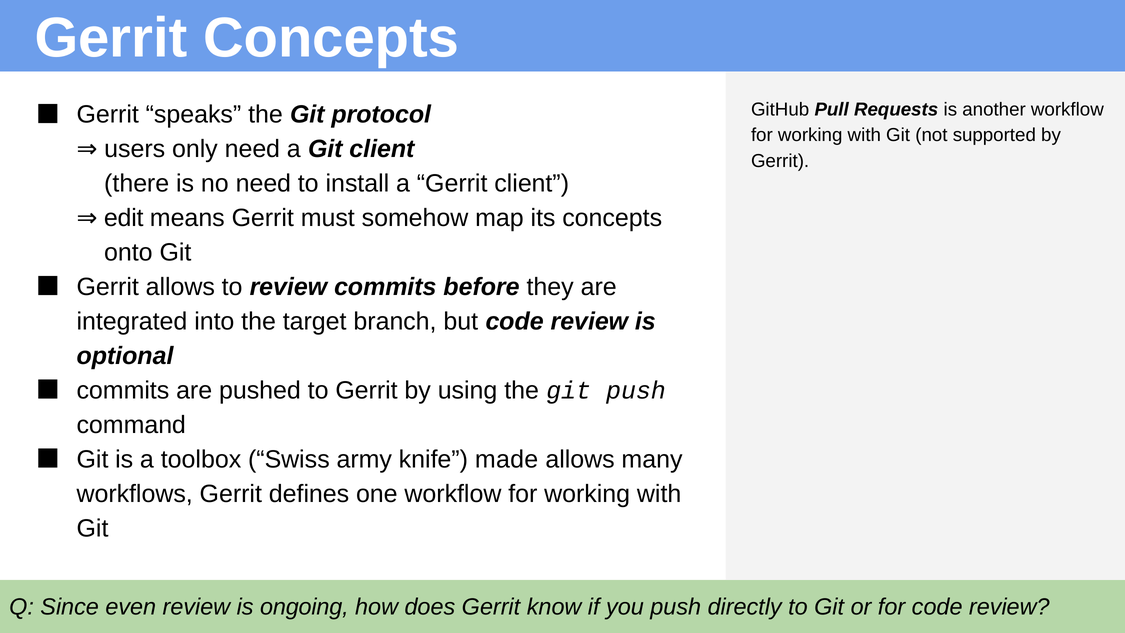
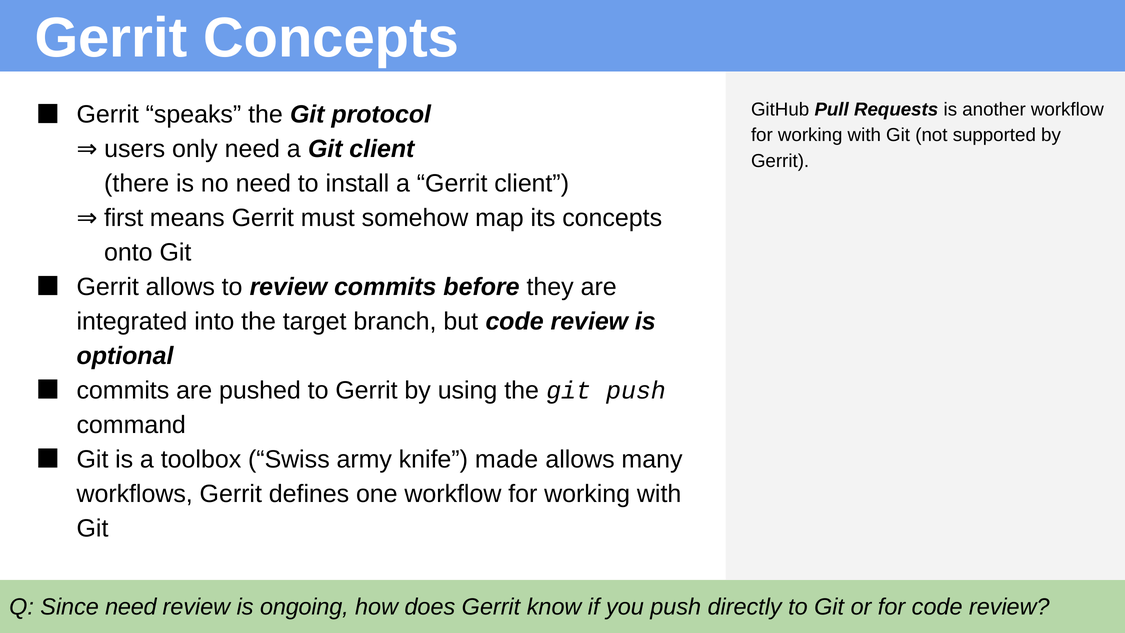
edit: edit -> first (124, 218)
Since even: even -> need (131, 607)
